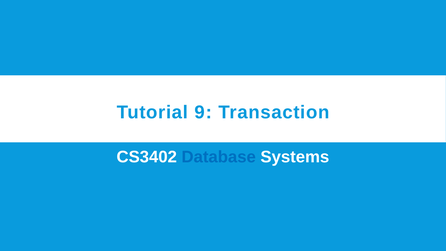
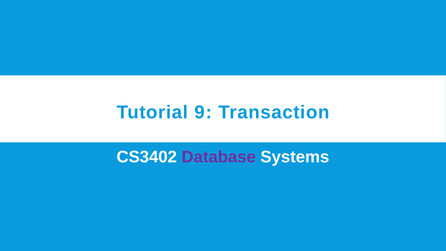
Database colour: blue -> purple (219, 157)
